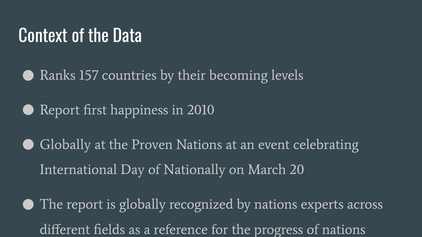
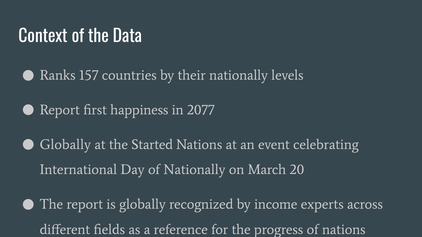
their becoming: becoming -> nationally (239, 75)
2010: 2010 -> 2077 (201, 110)
Proven: Proven -> Started (152, 145)
by nations: nations -> income (276, 205)
